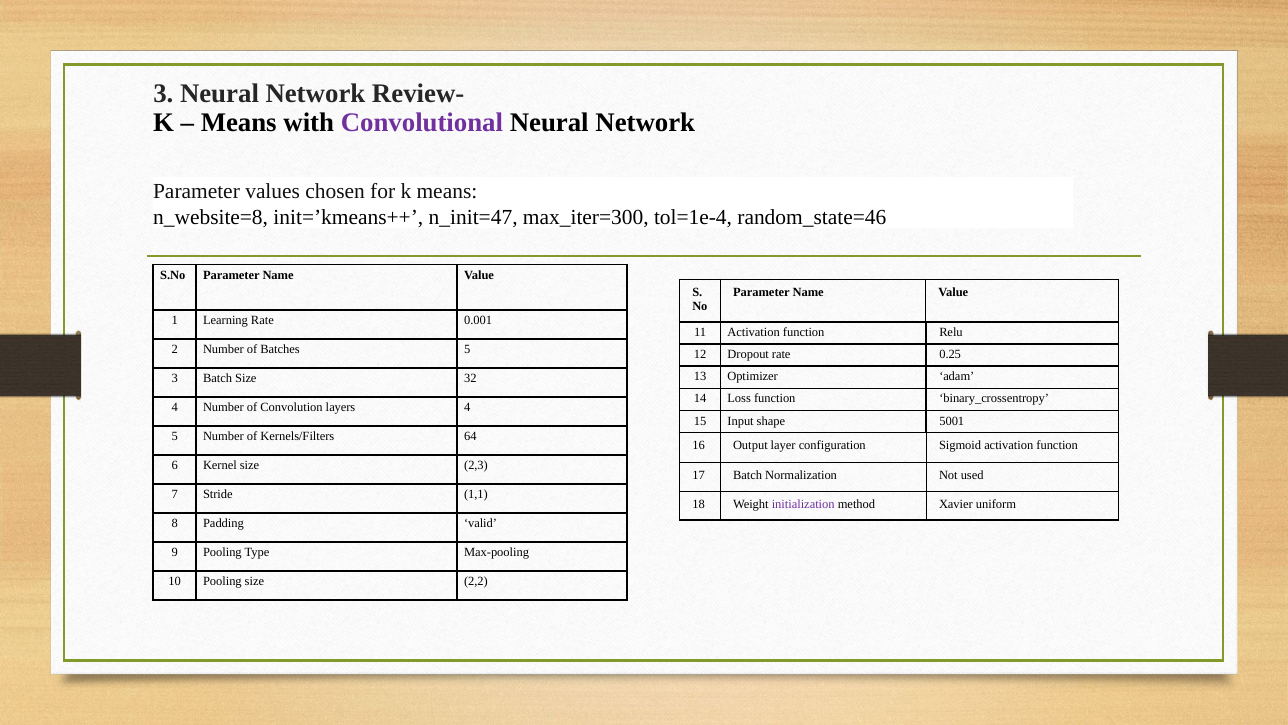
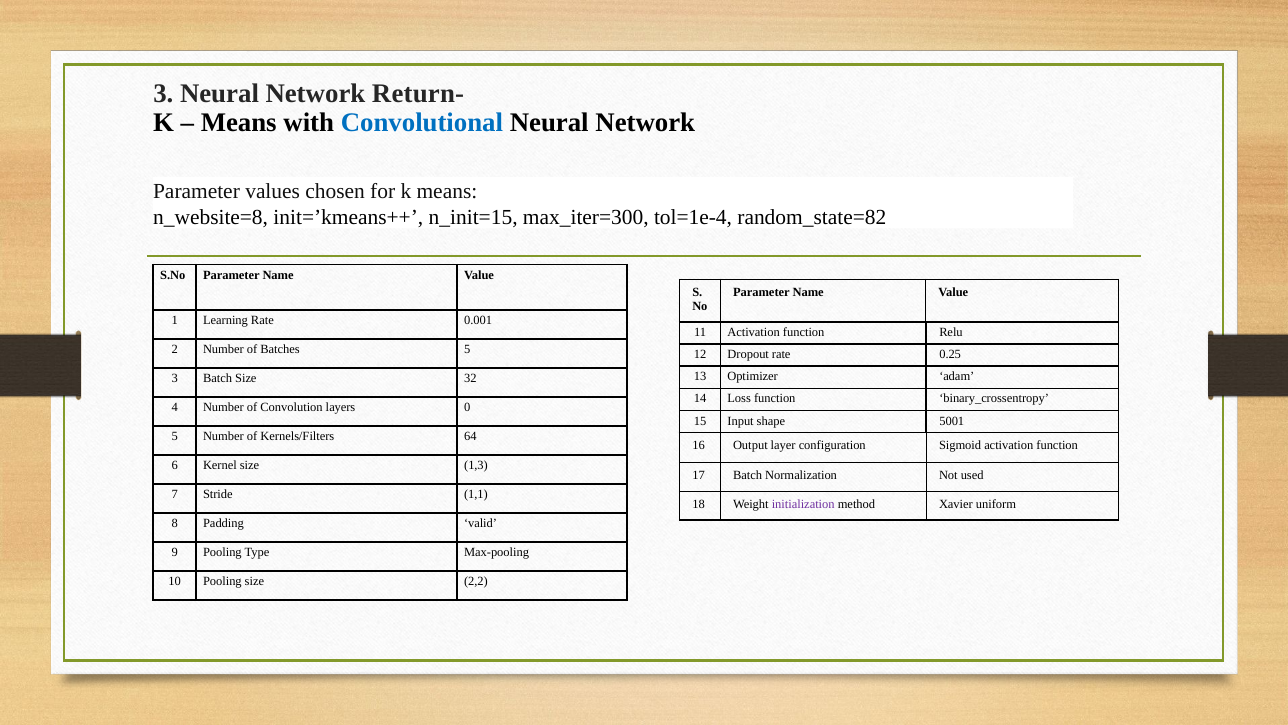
Review-: Review- -> Return- (418, 94)
Convolutional colour: purple -> blue (422, 123)
n_init=47: n_init=47 -> n_init=15 (473, 217)
random_state=46: random_state=46 -> random_state=82 (812, 217)
4: 4 -> 0 (467, 407)
2: 2 -> 1 (469, 465)
